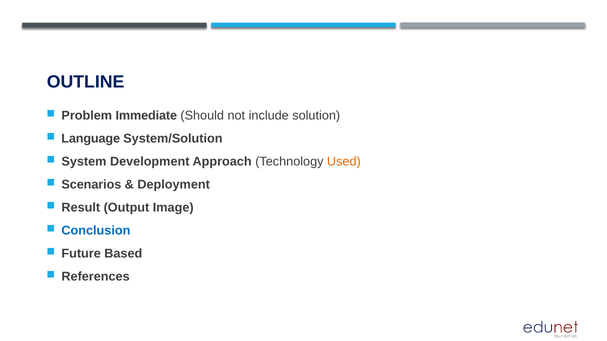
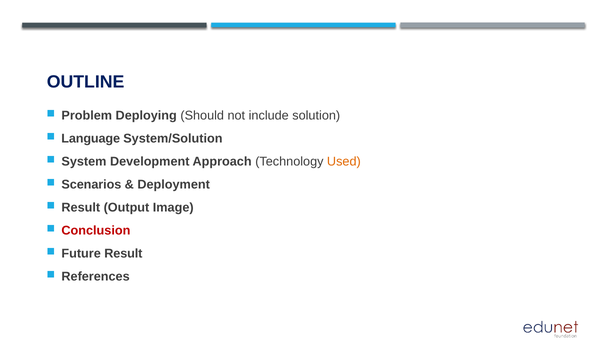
Immediate: Immediate -> Deploying (146, 116)
Conclusion colour: blue -> red (96, 231)
Future Based: Based -> Result (123, 254)
